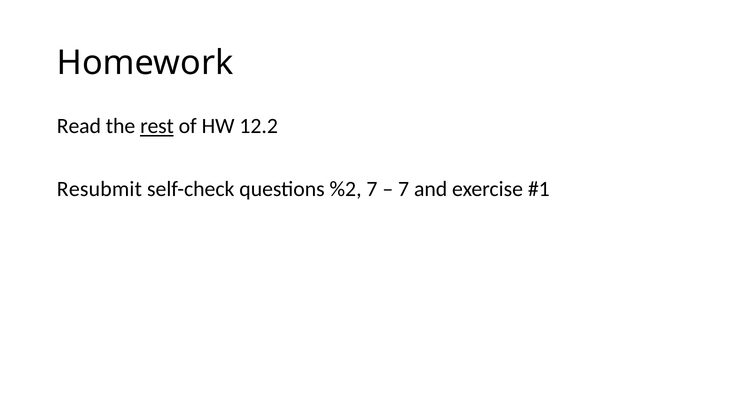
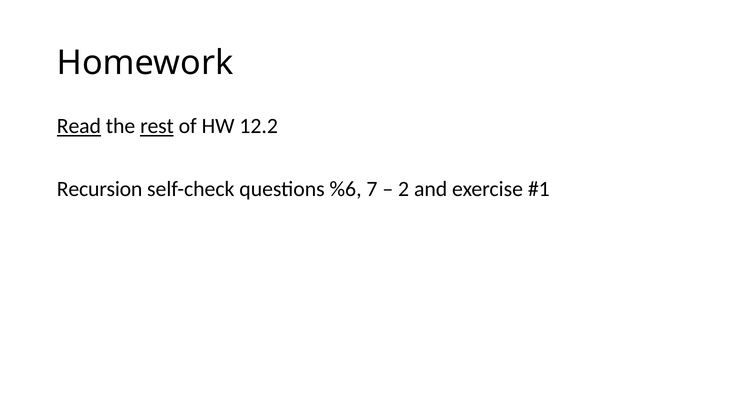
Read underline: none -> present (79, 126)
Resubmit: Resubmit -> Recursion (100, 189)
%2: %2 -> %6 (346, 189)
7: 7 -> 2 (404, 189)
